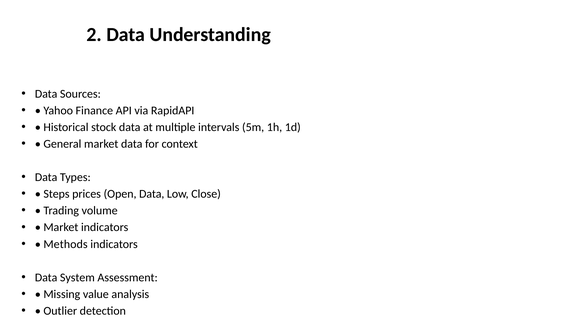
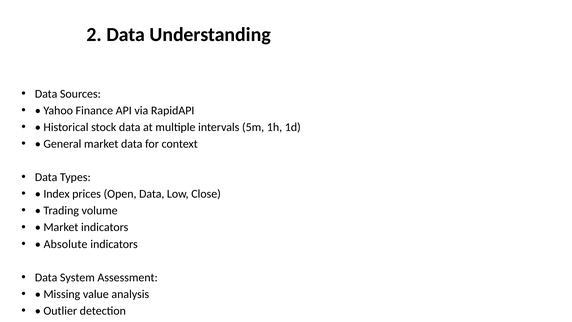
Steps: Steps -> Index (57, 194)
Methods: Methods -> Absolute (66, 244)
